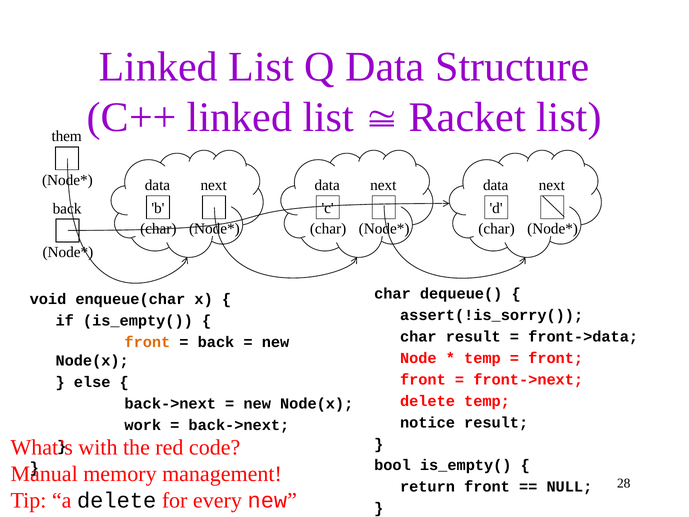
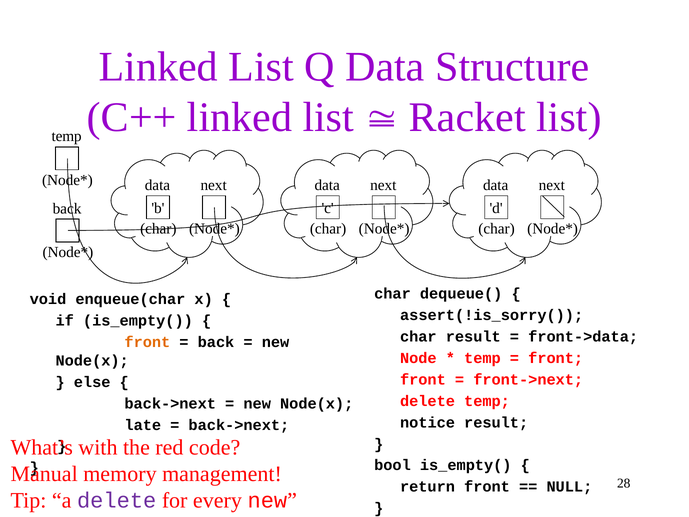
them: them -> temp (67, 136)
work: work -> late (143, 425)
delete colour: black -> purple (117, 500)
